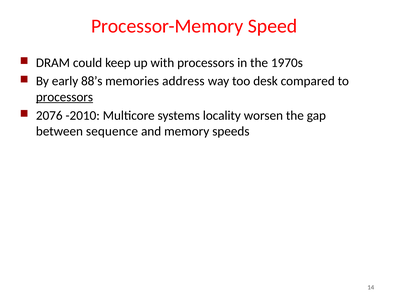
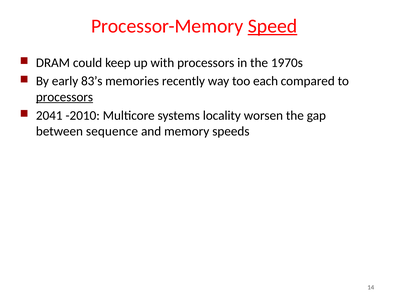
Speed underline: none -> present (273, 26)
88’s: 88’s -> 83’s (92, 81)
address: address -> recently (183, 81)
desk: desk -> each (266, 81)
2076: 2076 -> 2041 (49, 115)
